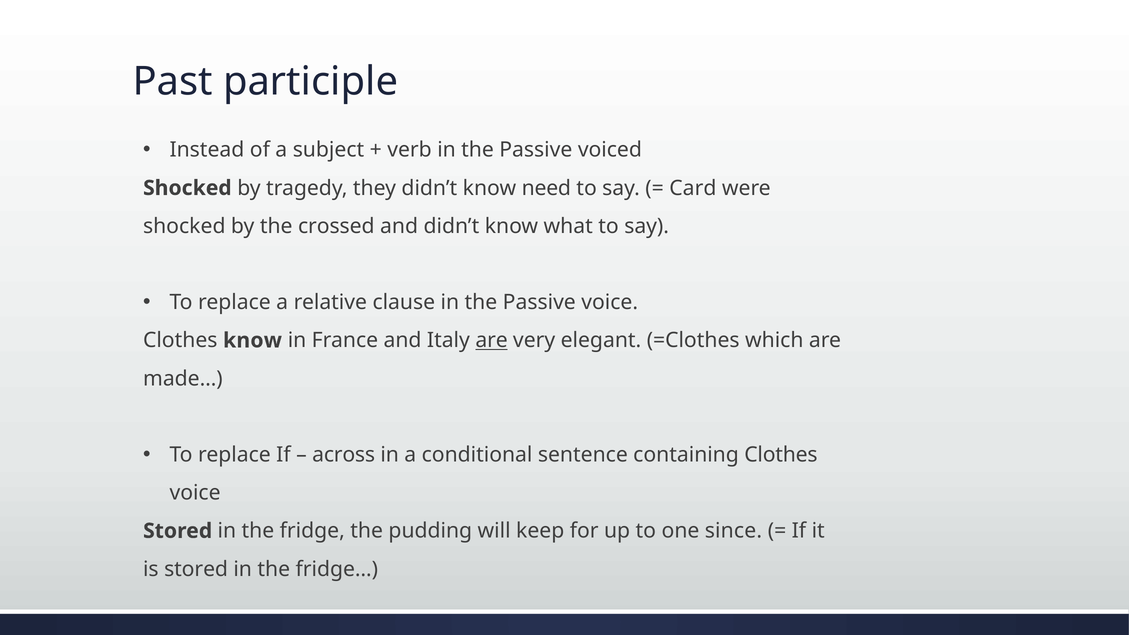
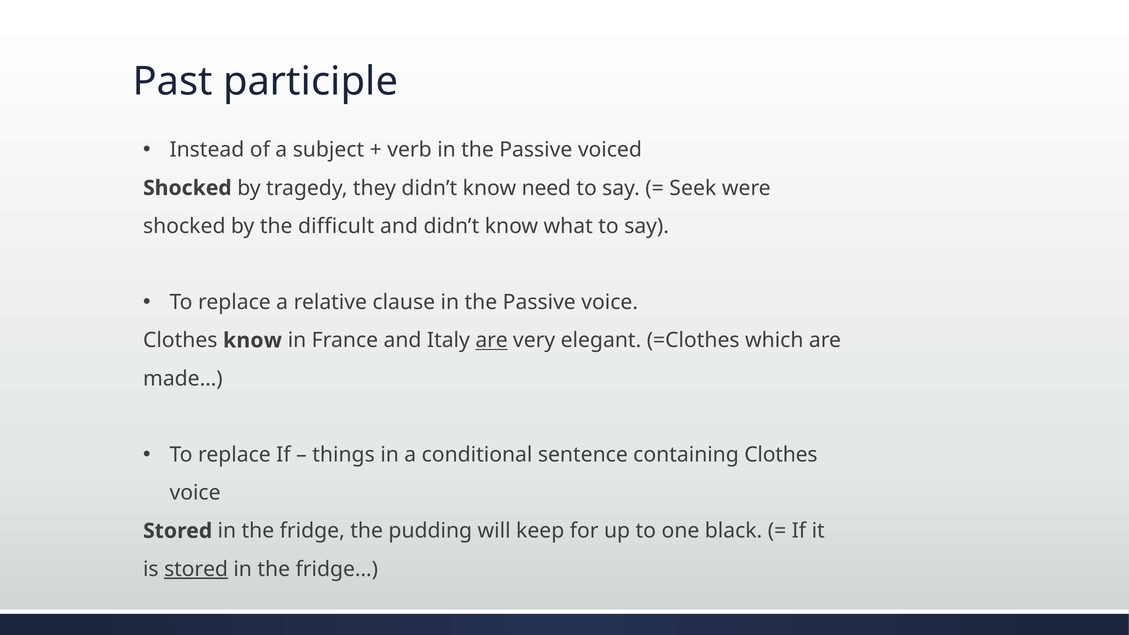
Card: Card -> Seek (693, 188)
crossed: crossed -> difficult (336, 226)
across: across -> things (344, 455)
since: since -> black (734, 531)
stored underline: none -> present (196, 569)
